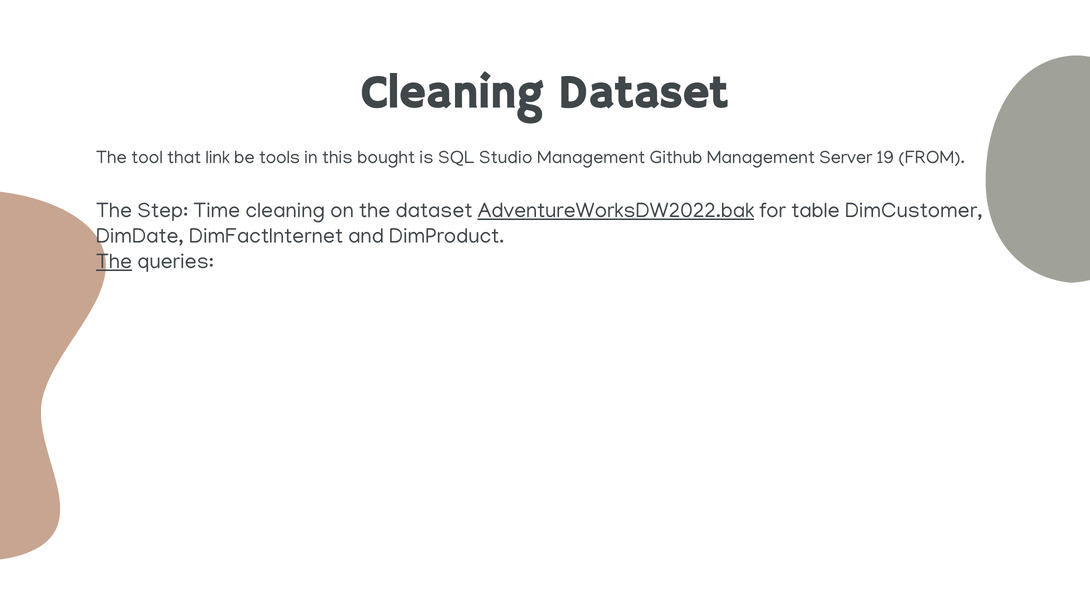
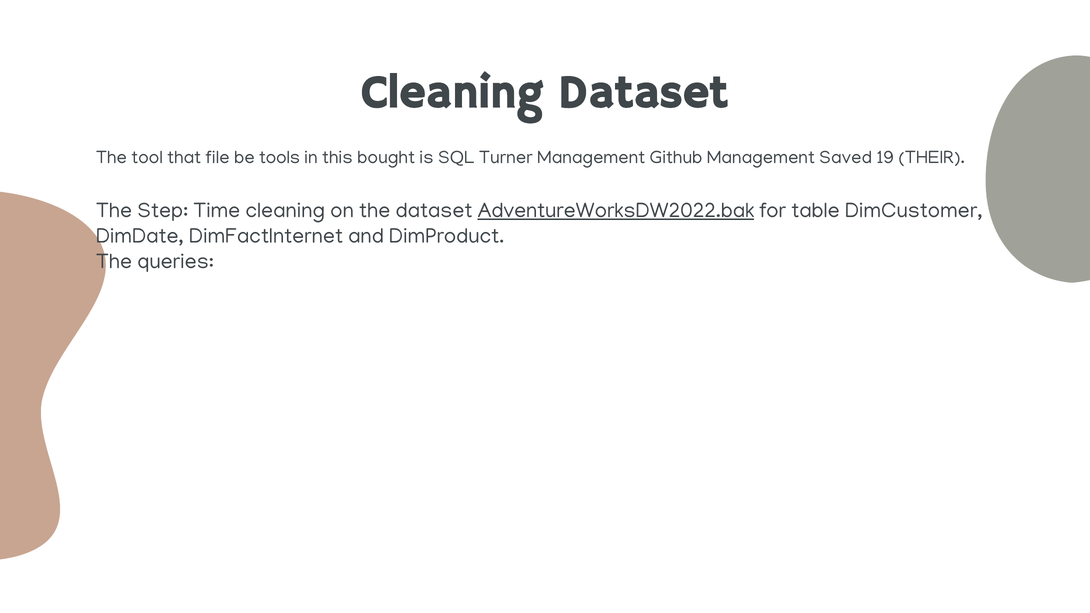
link: link -> file (218, 157)
Studio: Studio -> Turner (506, 157)
Server: Server -> Saved (846, 157)
FROM: FROM -> THEIR (932, 157)
The underline: present -> none (114, 261)
